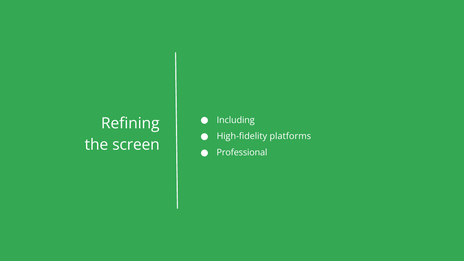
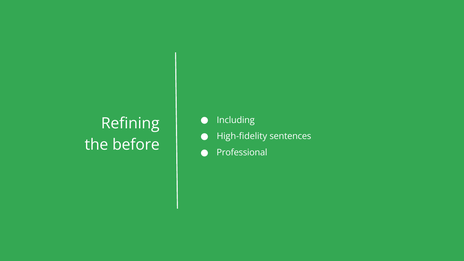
platforms: platforms -> sentences (290, 136)
screen: screen -> before (136, 145)
